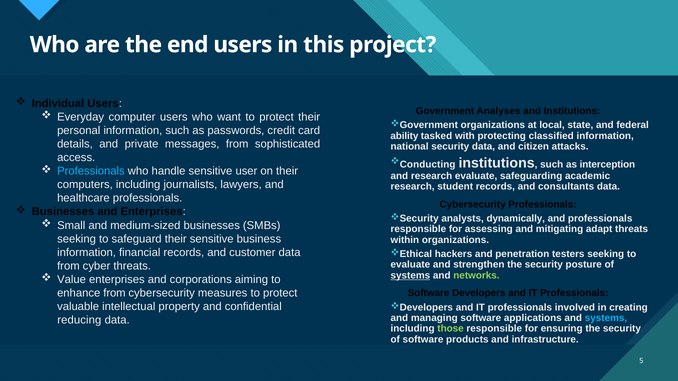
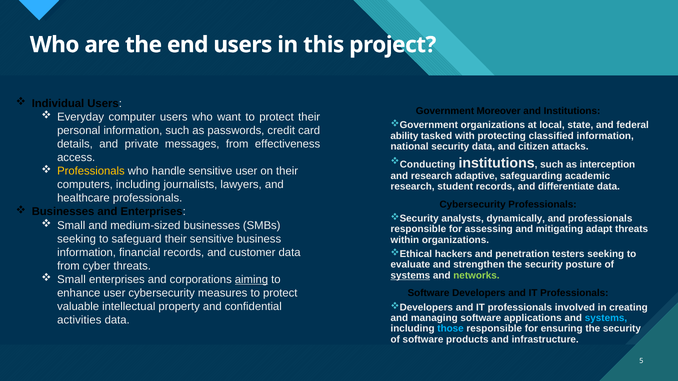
Analyses: Analyses -> Moreover (499, 111)
sophisticated: sophisticated -> effectiveness (288, 144)
Professionals colour: light blue -> yellow (91, 171)
research evaluate: evaluate -> adaptive (476, 176)
consultants: consultants -> differentiate (566, 187)
Value: Value -> Small (72, 280)
aiming underline: none -> present (251, 280)
enhance from: from -> user (114, 293)
reducing: reducing -> activities (79, 320)
those colour: light green -> light blue (451, 329)
